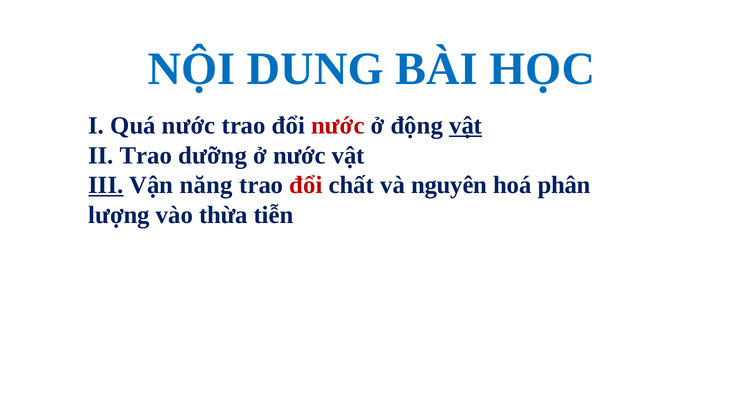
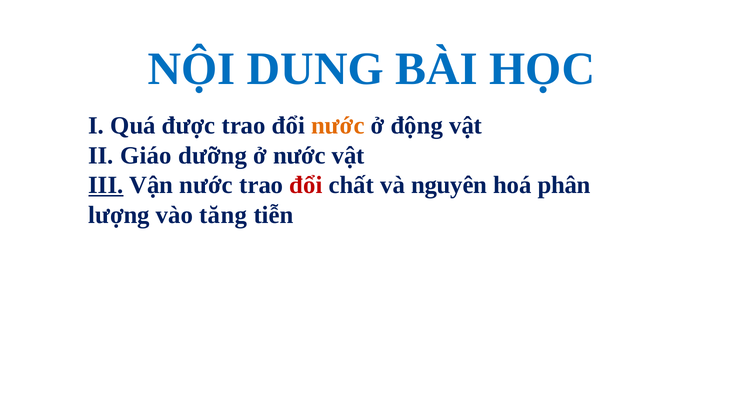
Quá nước: nước -> được (189, 126)
nước colour: red -> orange (338, 126)
vật underline: present -> none (466, 126)
II Trao: Trao -> Giáo (146, 155)
Vận năng: năng -> nước (206, 185)
thừa: thừa -> tăng (223, 215)
